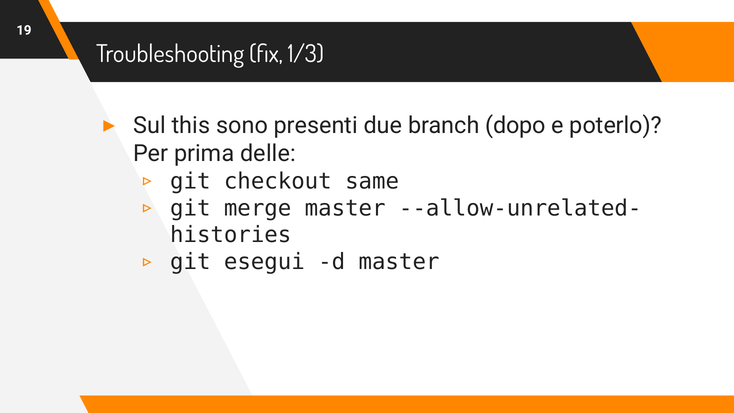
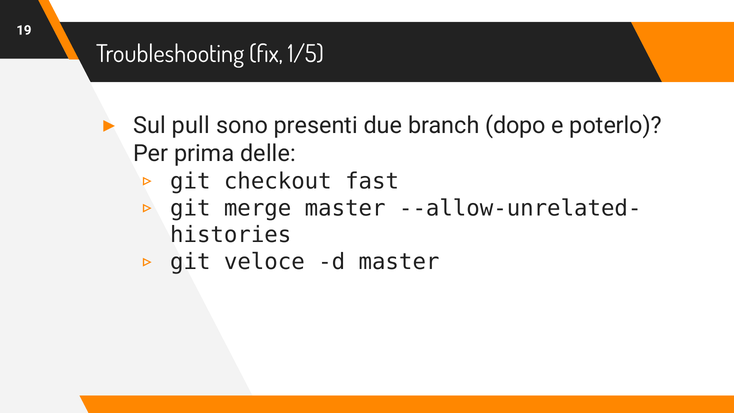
1/3: 1/3 -> 1/5 (306, 54)
this: this -> pull (191, 126)
same: same -> fast (372, 181)
esegui: esegui -> veloce (264, 262)
